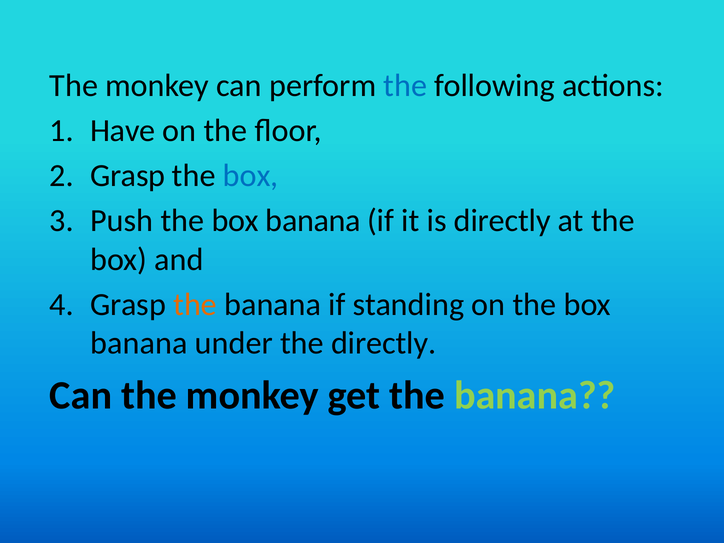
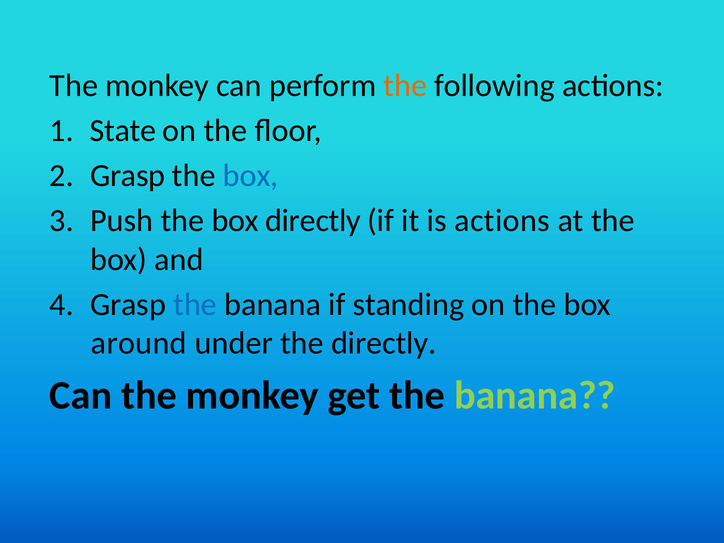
the colour: blue -> orange (405, 86)
Have: Have -> State (123, 131)
Push the box banana: banana -> directly (313, 221)
is directly: directly -> actions (502, 221)
the colour: orange -> blue (195, 305)
banana: banana -> around (139, 343)
